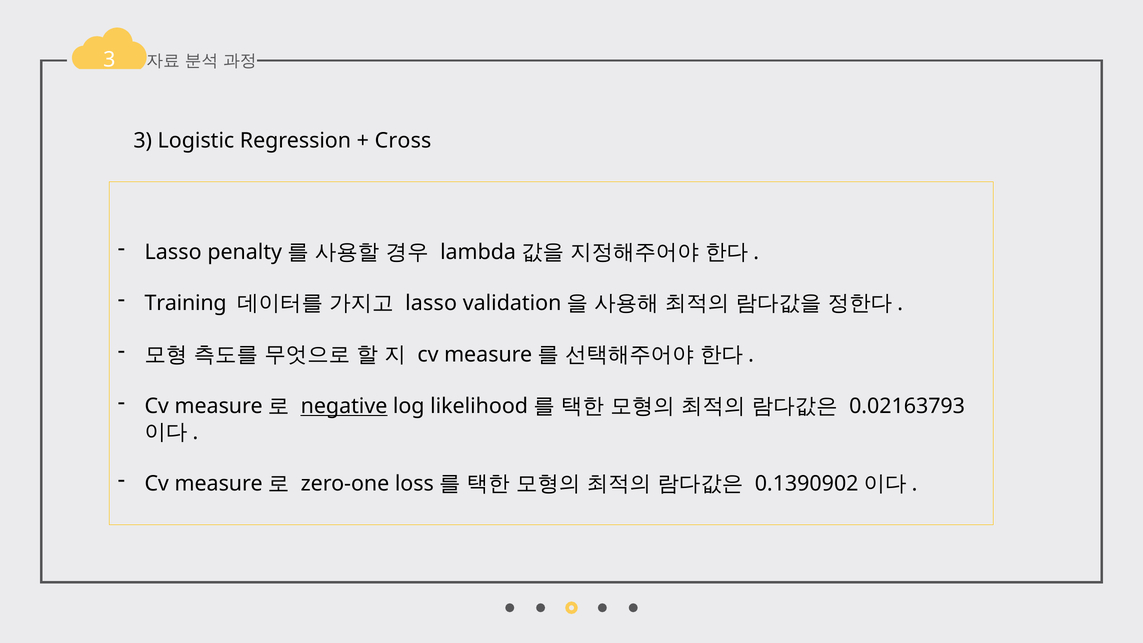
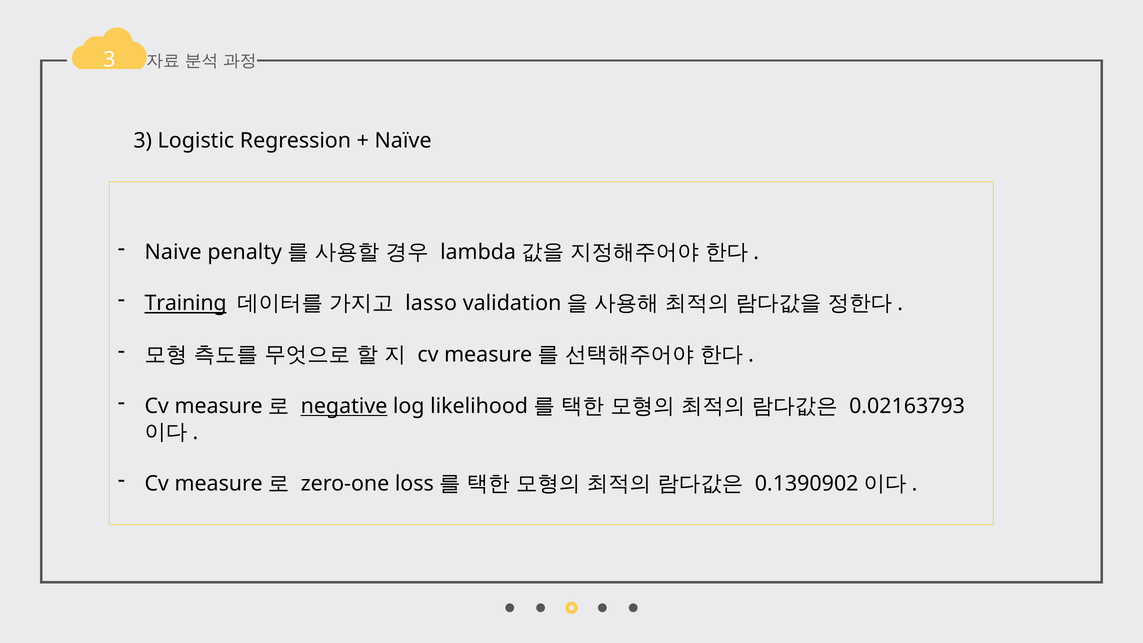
Cross: Cross -> Naïve (403, 141)
Lasso: Lasso -> Naive (173, 252)
Training underline: none -> present (186, 303)
